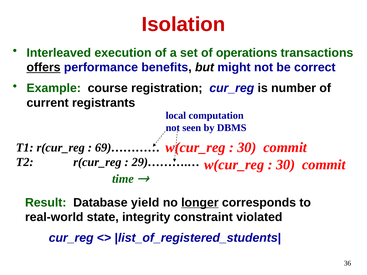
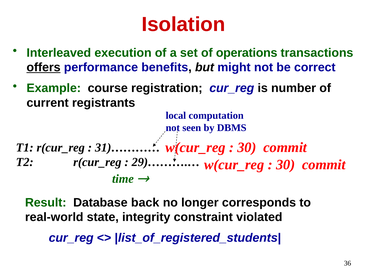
69)…………: 69)………… -> 31)………… (128, 148)
yield: yield -> back (145, 203)
longer underline: present -> none (200, 203)
